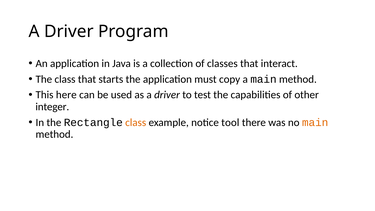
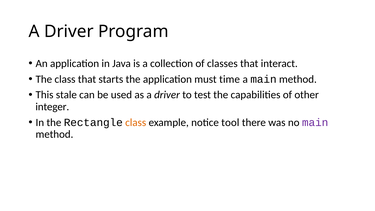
copy: copy -> time (230, 79)
here: here -> stale (66, 95)
main colour: orange -> purple (315, 122)
